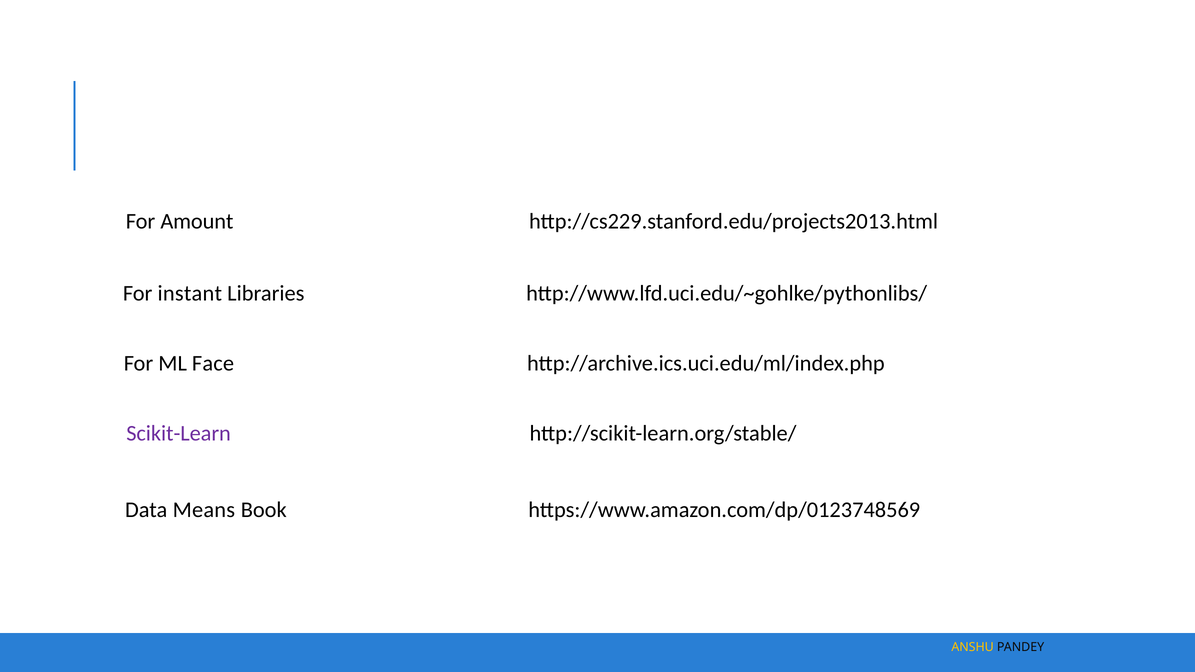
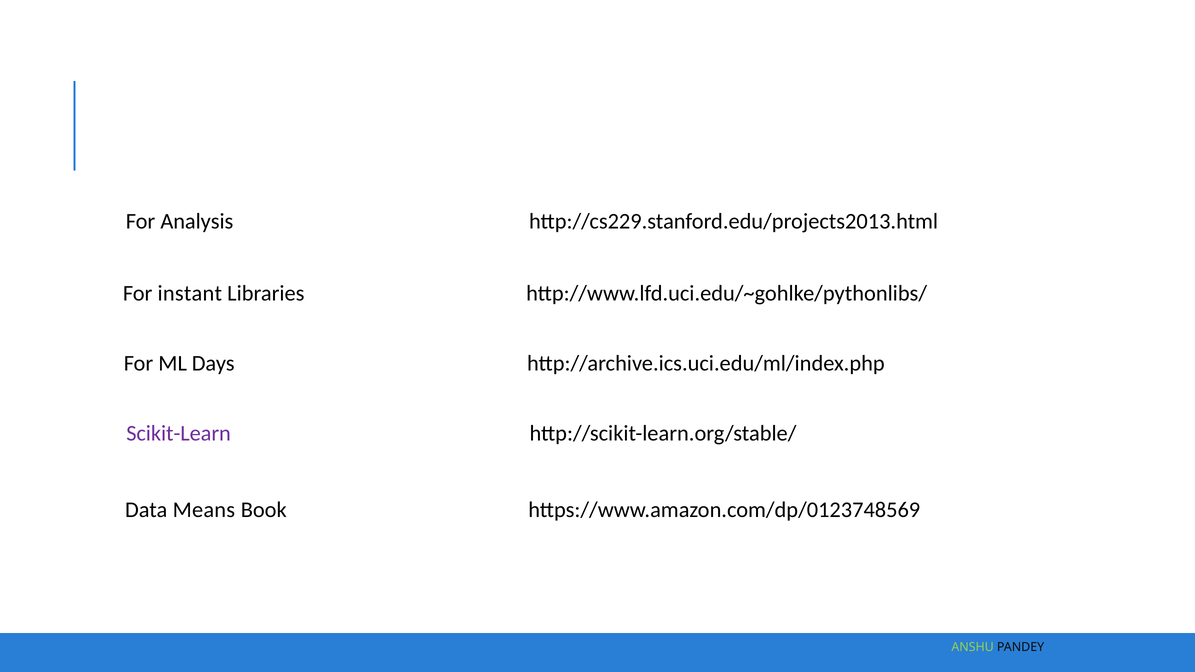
Amount: Amount -> Analysis (197, 222)
Face: Face -> Days (213, 364)
ANSHU colour: yellow -> light green (973, 648)
